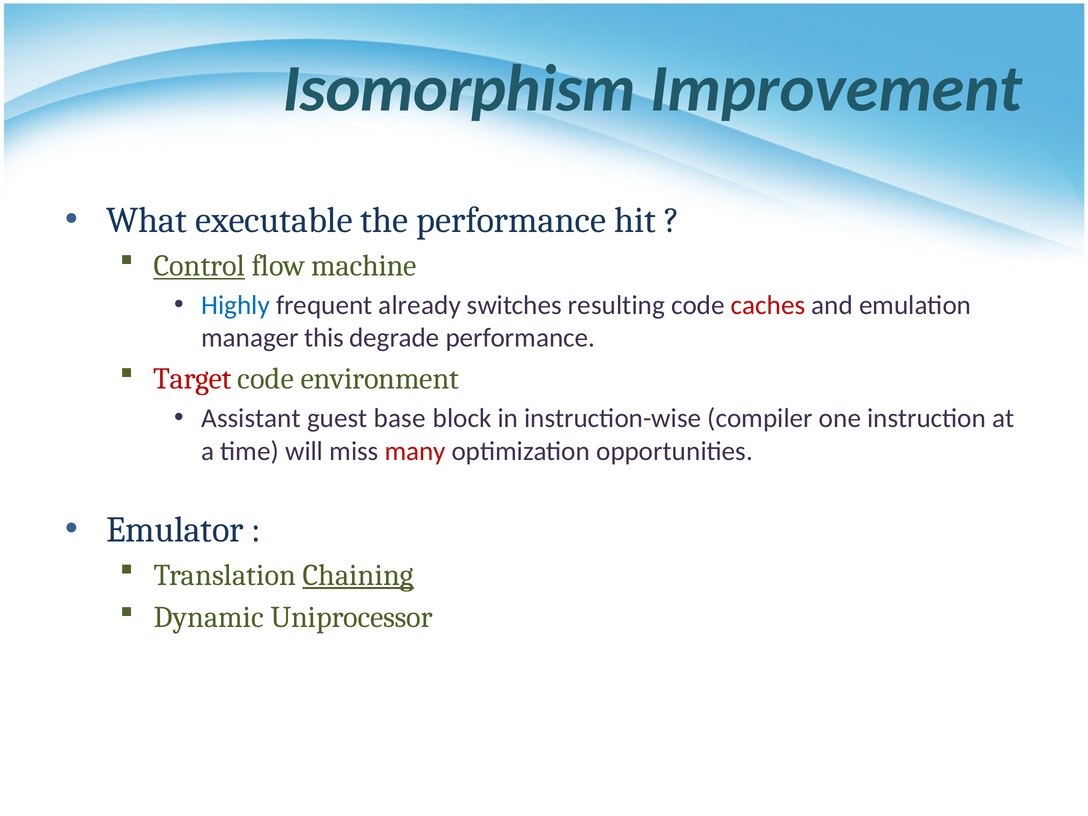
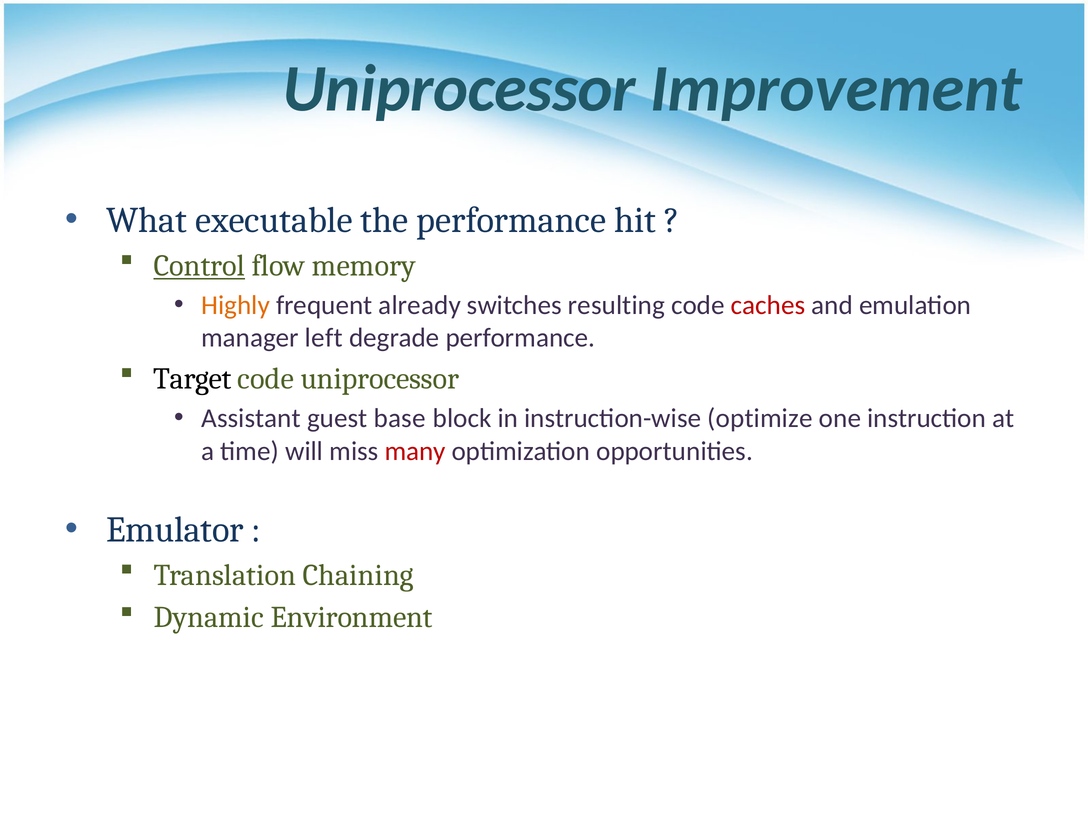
Isomorphism: Isomorphism -> Uniprocessor (459, 89)
machine: machine -> memory (364, 266)
Highly colour: blue -> orange (236, 305)
this: this -> left (324, 338)
Target colour: red -> black (192, 379)
code environment: environment -> uniprocessor (380, 379)
compiler: compiler -> optimize (760, 418)
Chaining underline: present -> none (358, 575)
Uniprocessor: Uniprocessor -> Environment (352, 617)
